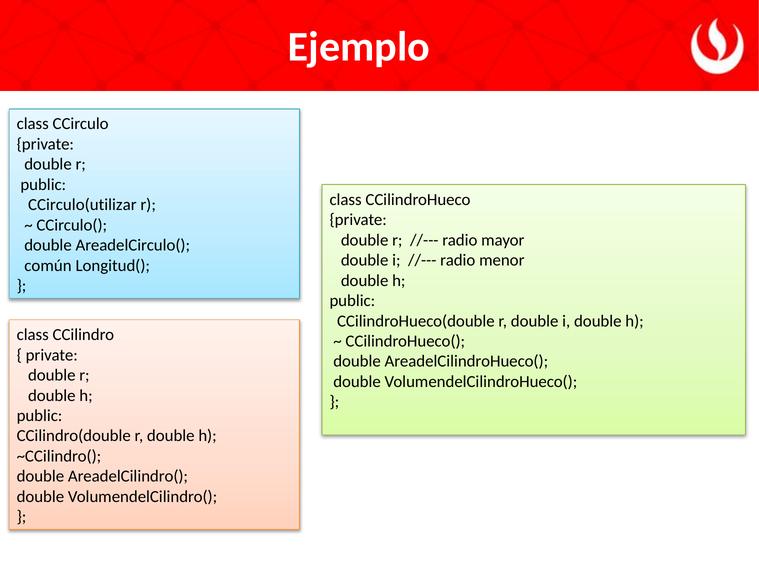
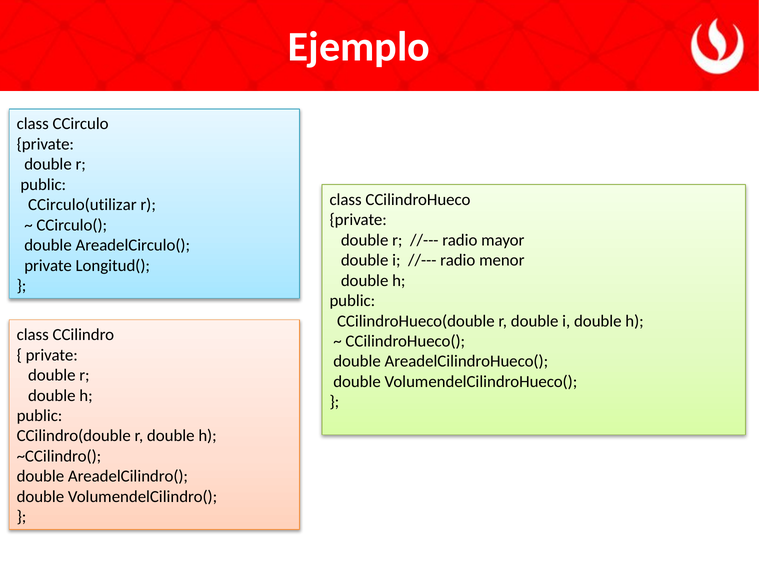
común: común -> private (48, 266)
